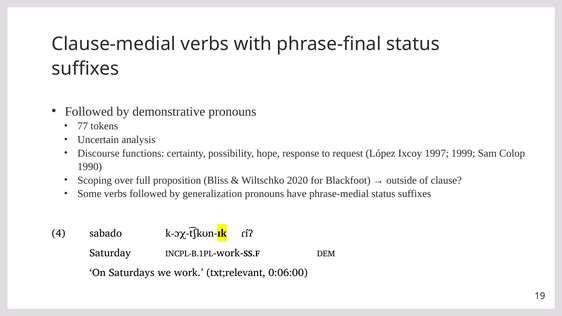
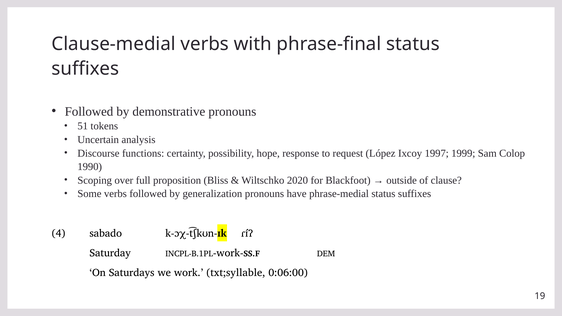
77: 77 -> 51 (83, 126)
txt;relevant: txt;relevant -> txt;syllable (236, 273)
